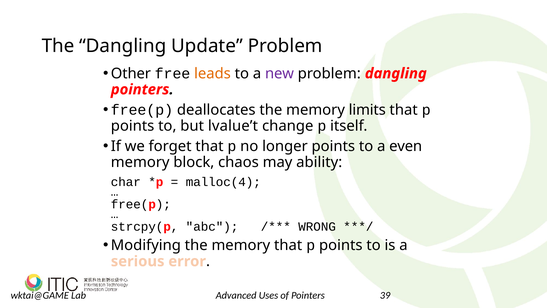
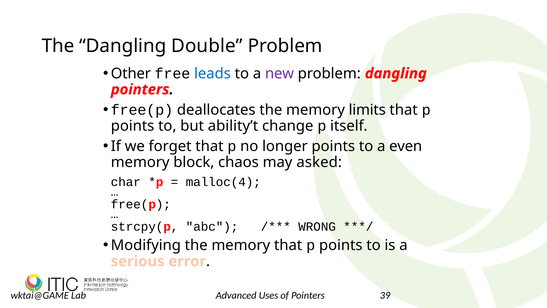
Update: Update -> Double (207, 46)
leads colour: orange -> blue (212, 73)
lvalue’t: lvalue’t -> ability’t (233, 126)
ability: ability -> asked (319, 162)
